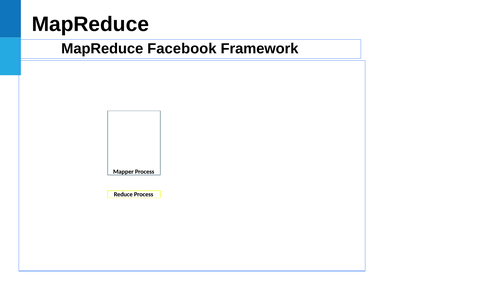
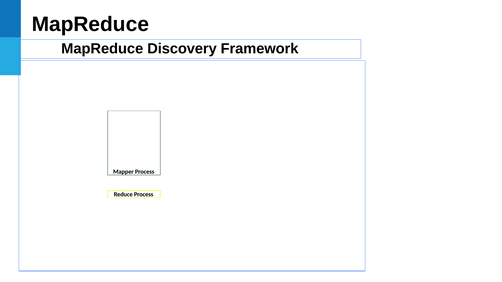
Facebook: Facebook -> Discovery (182, 49)
